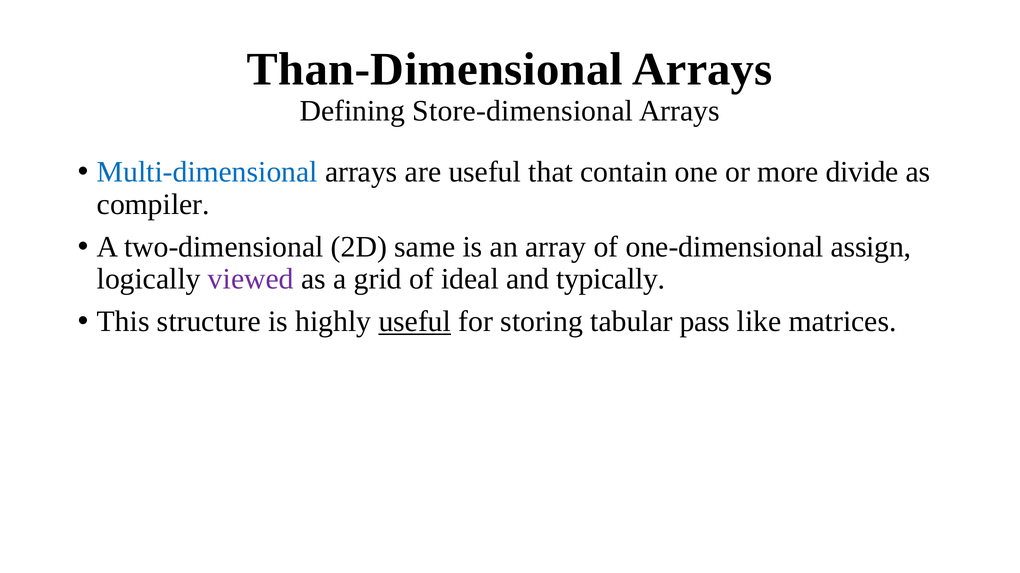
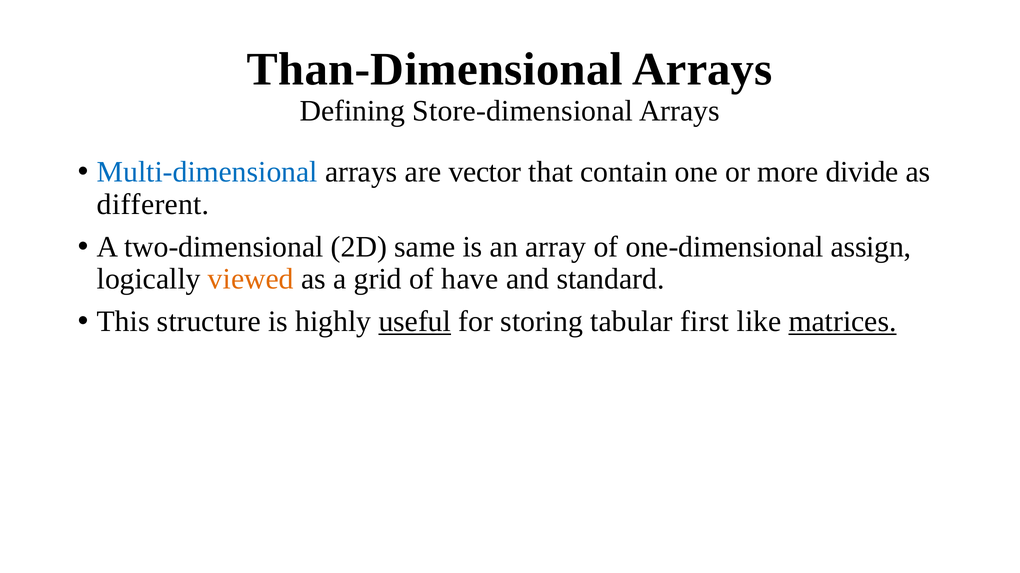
are useful: useful -> vector (485, 172)
compiler: compiler -> different (153, 204)
viewed colour: purple -> orange (251, 279)
ideal: ideal -> have (470, 279)
typically: typically -> standard (611, 279)
pass: pass -> first (705, 322)
matrices underline: none -> present (843, 322)
